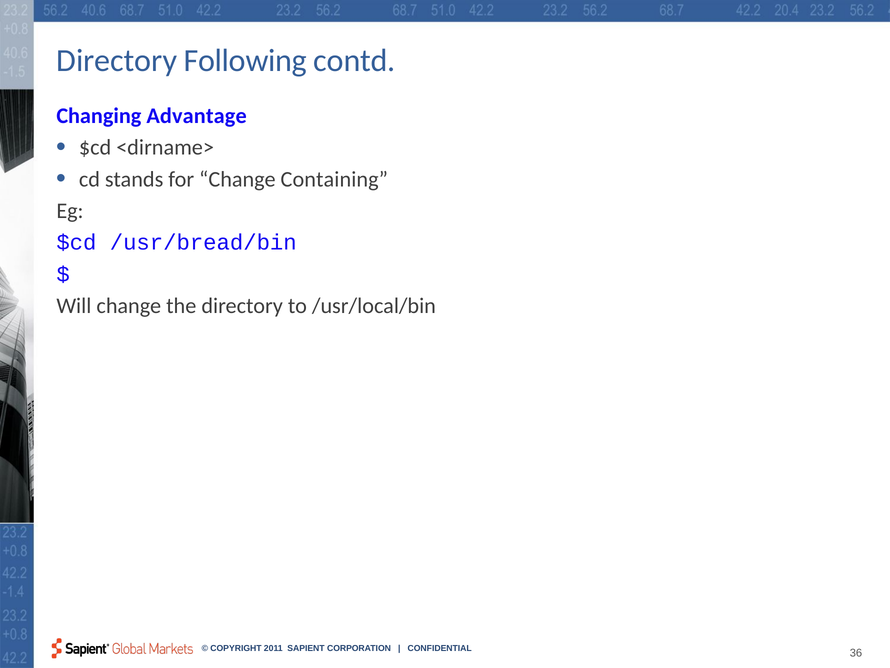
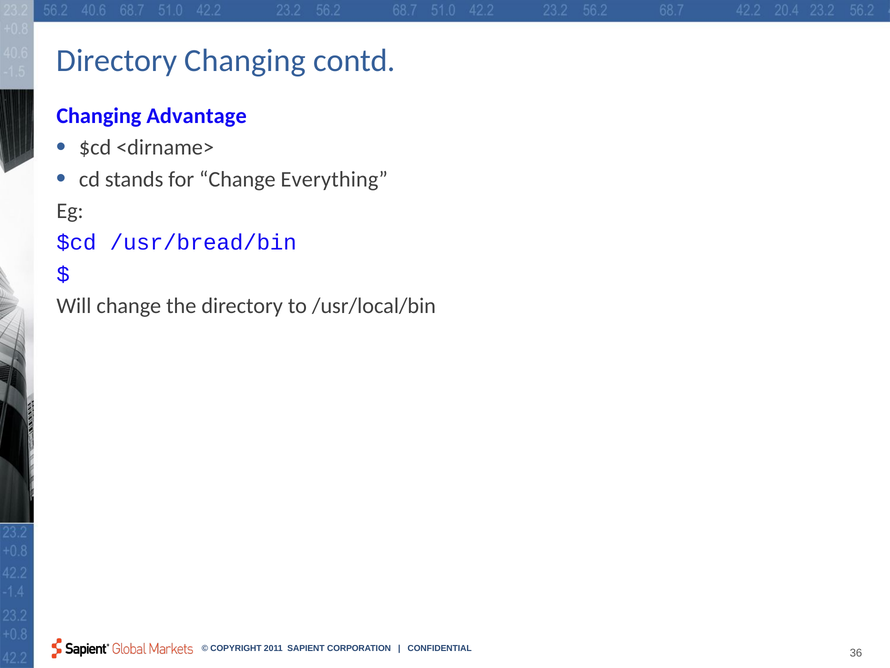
Directory Following: Following -> Changing (245, 61)
Containing: Containing -> Everything (334, 179)
